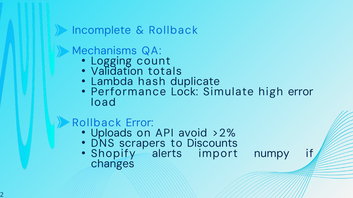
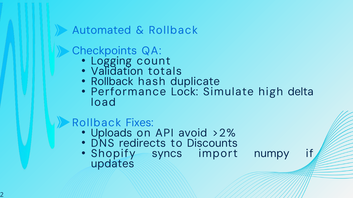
Incomplete: Incomplete -> Automated (102, 30)
Mechanisms: Mechanisms -> Checkpoints (105, 51)
Lambda: Lambda -> Rollback (112, 82)
high error: error -> delta (301, 92)
Rollback Error: Error -> Fixes (140, 123)
scrapers: scrapers -> redirects (142, 144)
alerts: alerts -> syncs (167, 154)
changes: changes -> updates (113, 164)
